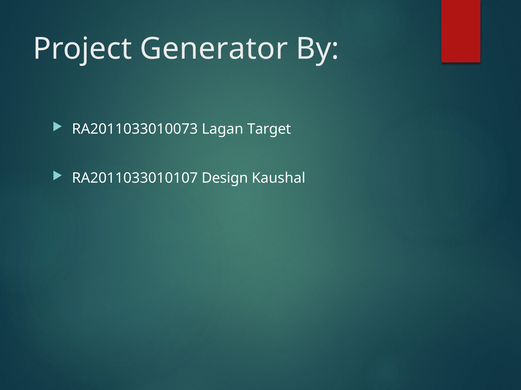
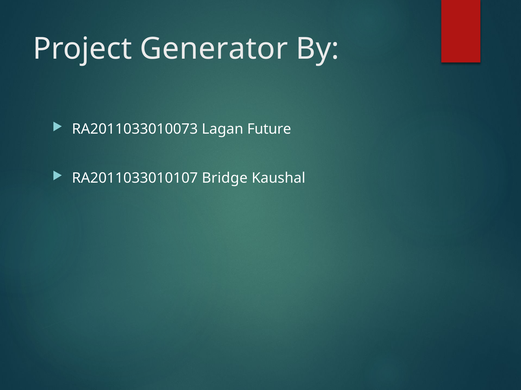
Target: Target -> Future (269, 129)
Design: Design -> Bridge (225, 179)
